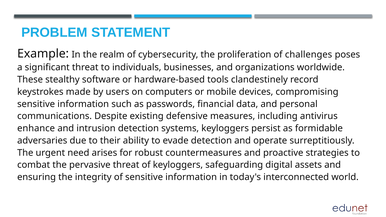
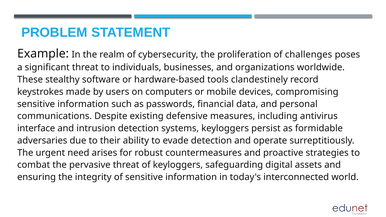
enhance: enhance -> interface (36, 128)
